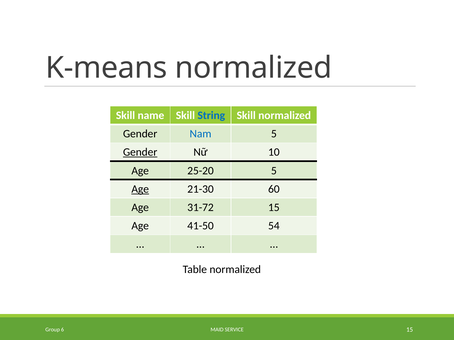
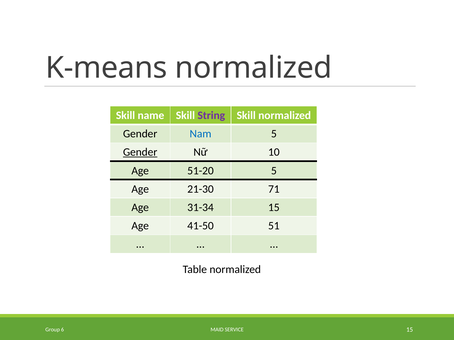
String colour: blue -> purple (211, 116)
25-20: 25-20 -> 51-20 (201, 171)
Age underline: present -> none (140, 189)
60: 60 -> 71 (274, 189)
31-72: 31-72 -> 31-34 (201, 208)
54: 54 -> 51 (274, 226)
